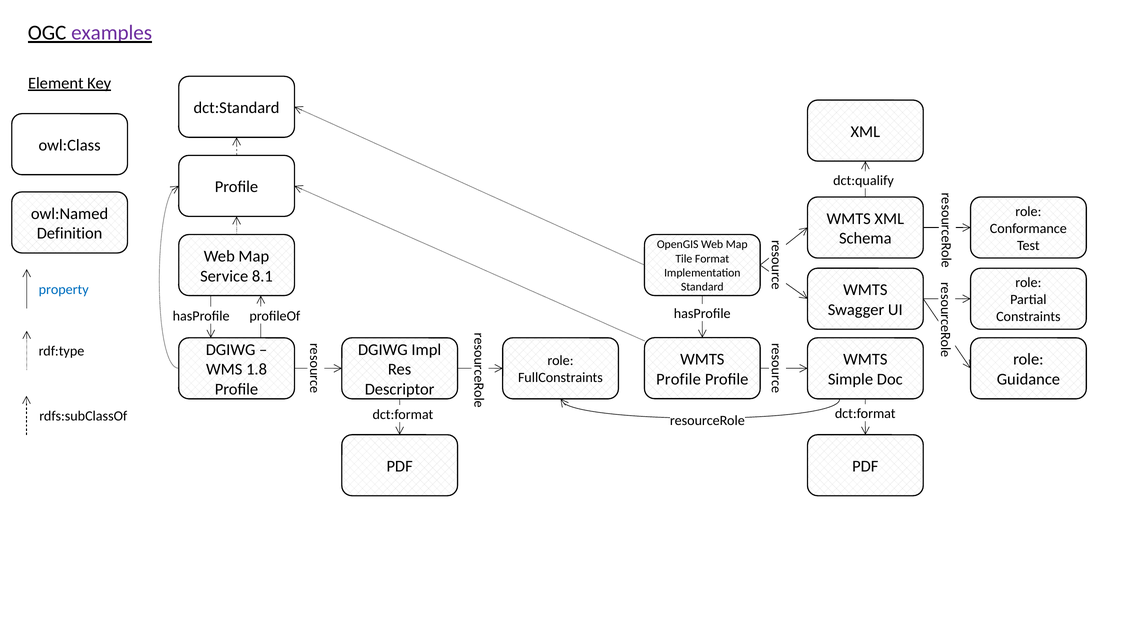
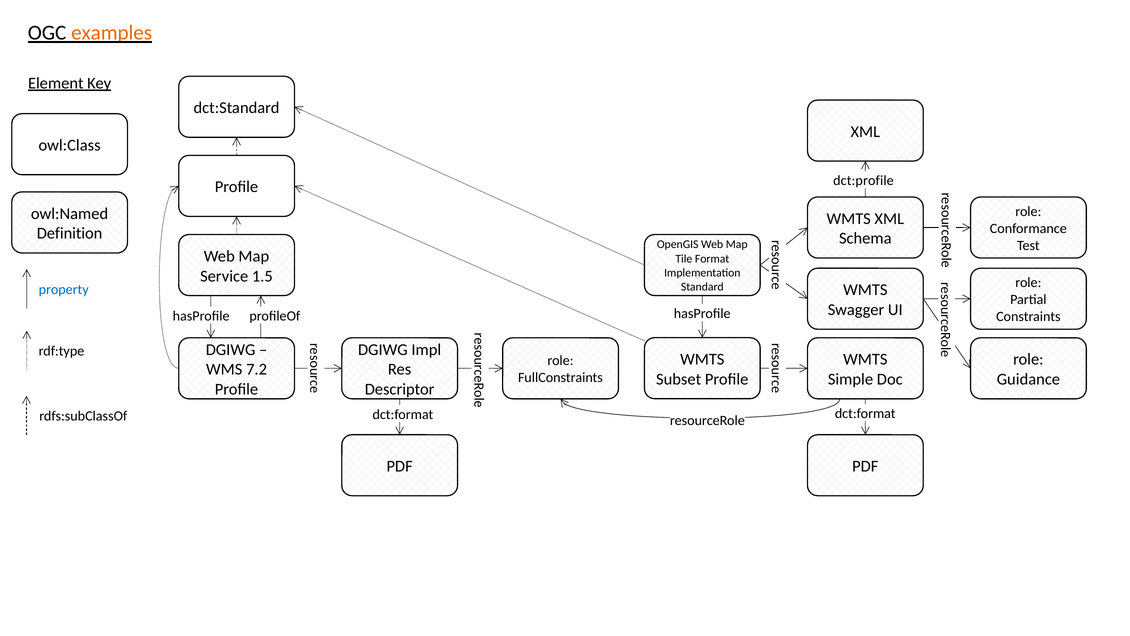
examples colour: purple -> orange (112, 33)
dct:qualify: dct:qualify -> dct:profile (863, 181)
8.1: 8.1 -> 1.5 (262, 276)
1.8: 1.8 -> 7.2 (257, 369)
Profile: Profile -> Subset (679, 379)
